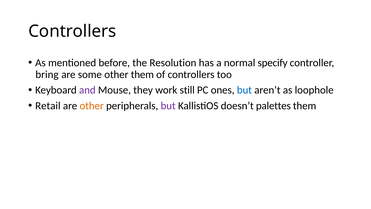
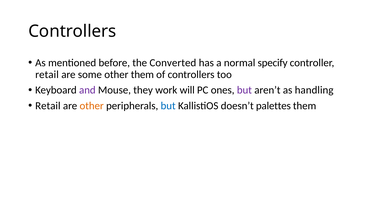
Resolution: Resolution -> Converted (173, 63)
bring: bring -> retail (47, 74)
still: still -> will (187, 90)
but colour: blue -> purple (244, 90)
loophole: loophole -> handling (314, 90)
but colour: purple -> blue (168, 106)
